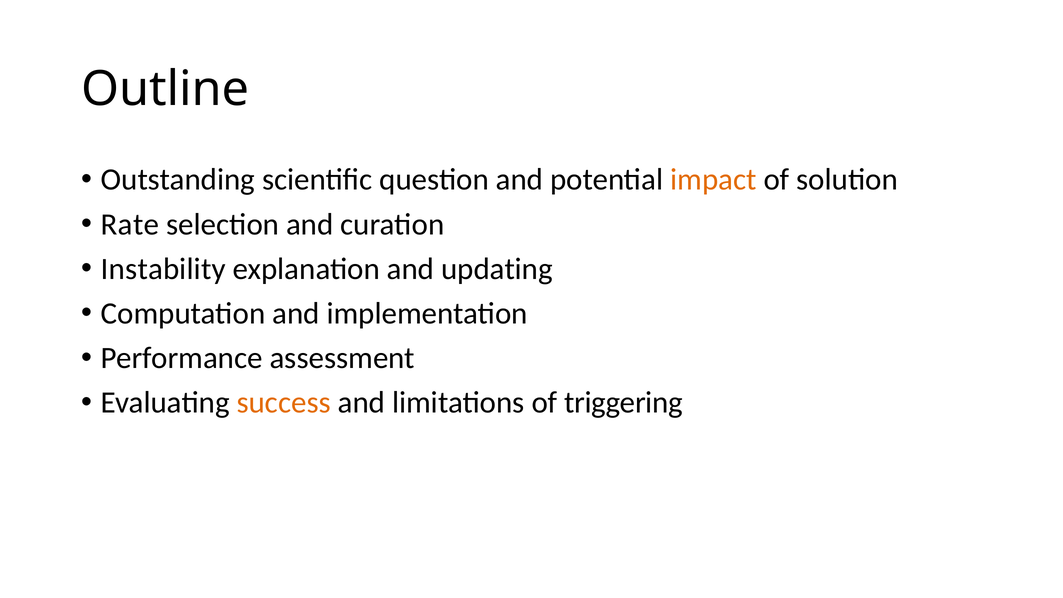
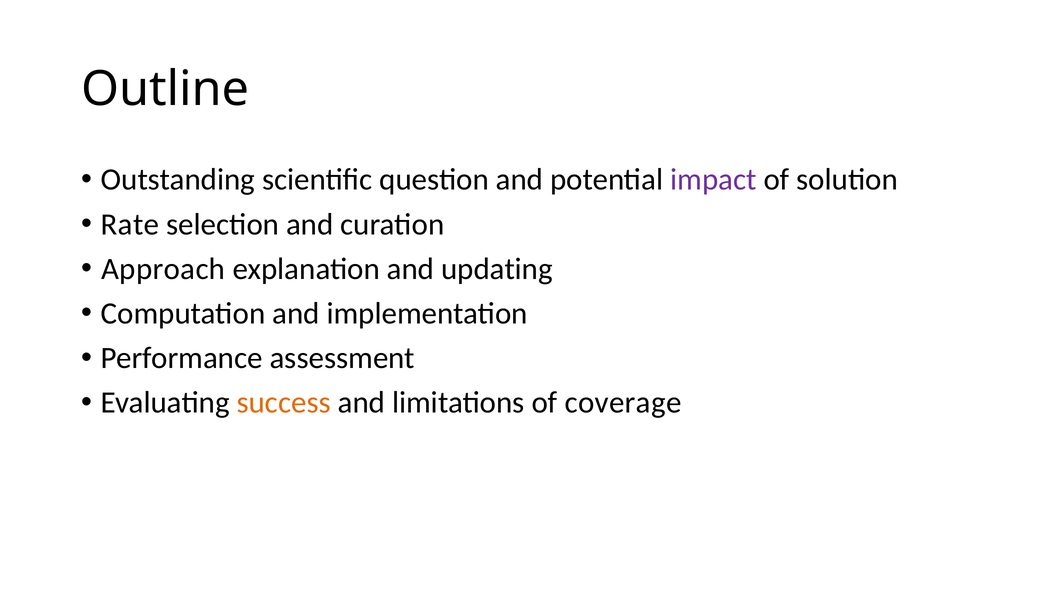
impact colour: orange -> purple (713, 180)
Instability: Instability -> Approach (163, 269)
triggering: triggering -> coverage (623, 403)
